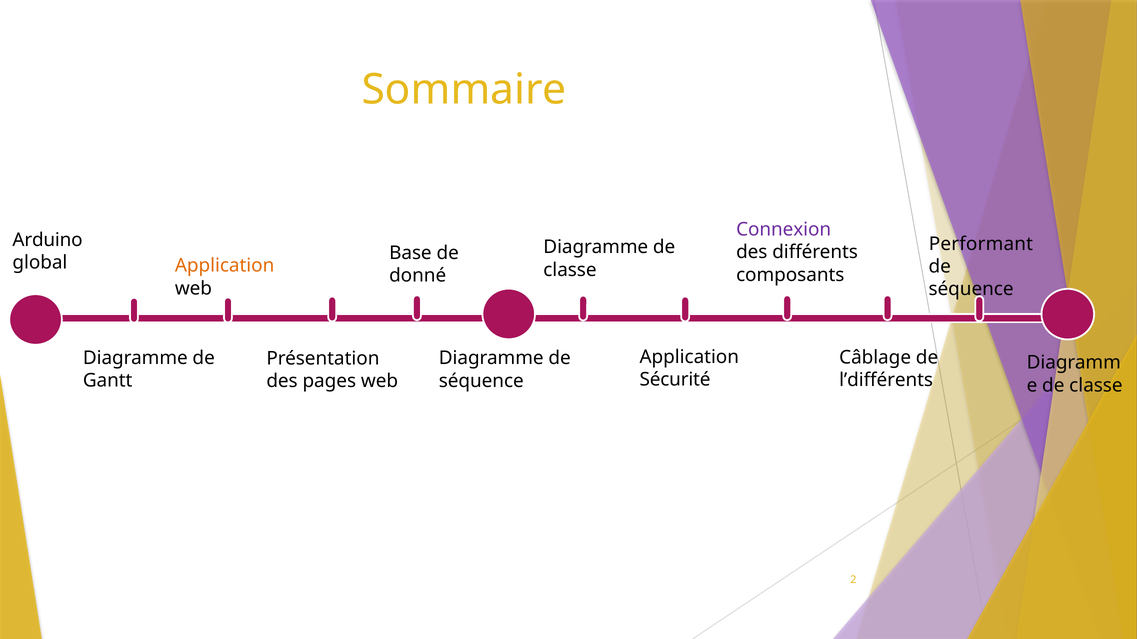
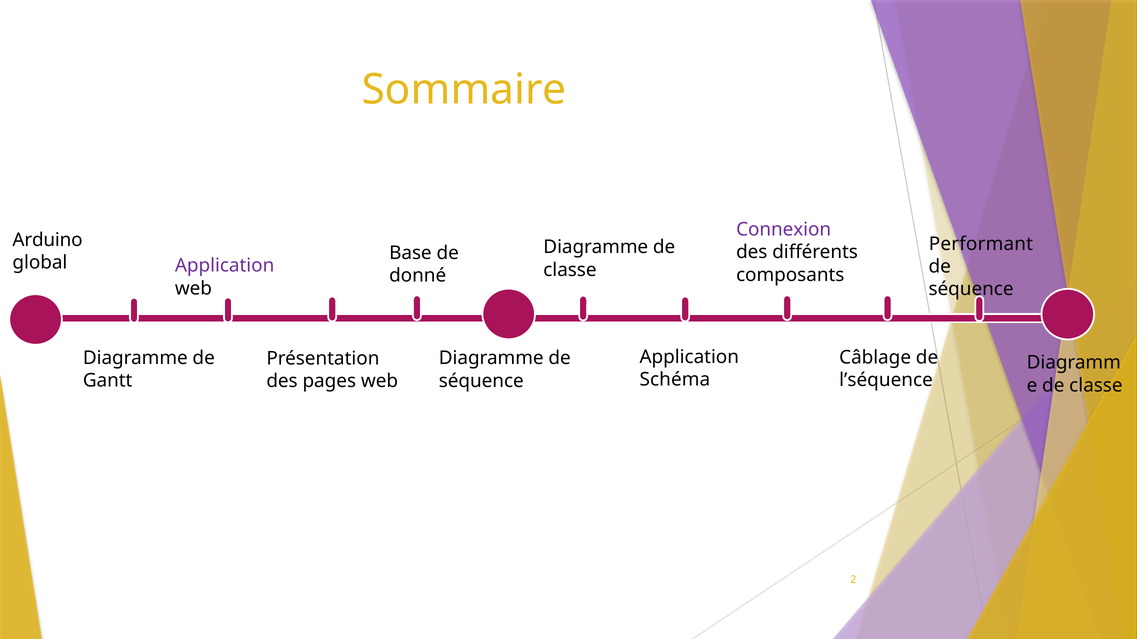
Application colour: orange -> purple (225, 266)
Sécurité: Sécurité -> Schéma (675, 380)
l’différents: l’différents -> l’séquence (886, 381)
